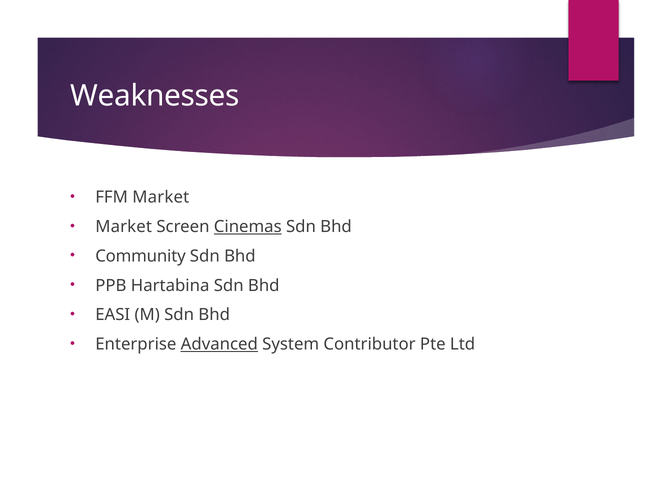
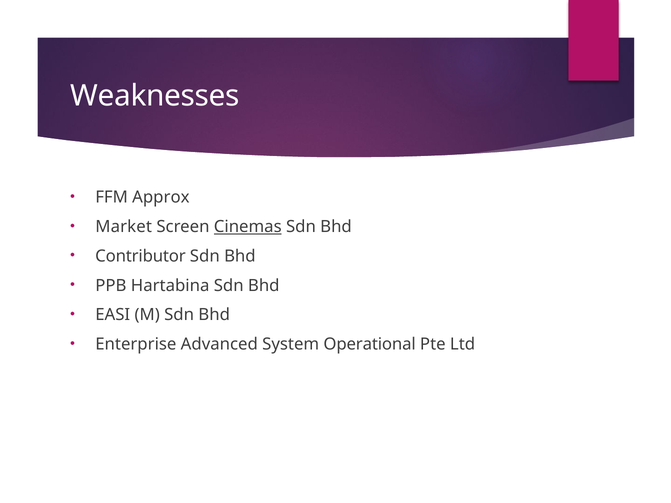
FFM Market: Market -> Approx (161, 197)
Community: Community -> Contributor (140, 256)
Advanced underline: present -> none (219, 345)
Contributor: Contributor -> Operational (370, 345)
